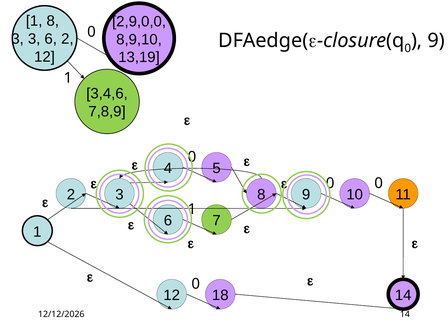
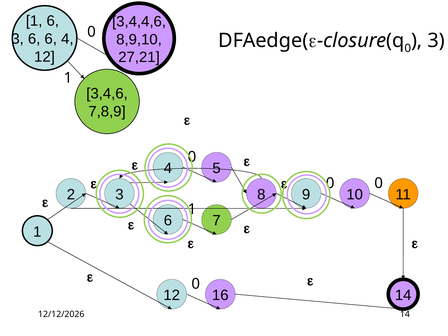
1 8: 8 -> 6 (53, 21)
2,9,0,0: 2,9,0,0 -> 3,4,4,6 (139, 22)
3 3: 3 -> 6 (34, 39)
6 2: 2 -> 4 (67, 39)
9: 9 -> 3 (436, 41)
13,19: 13,19 -> 27,21 (139, 57)
18: 18 -> 16 (220, 295)
